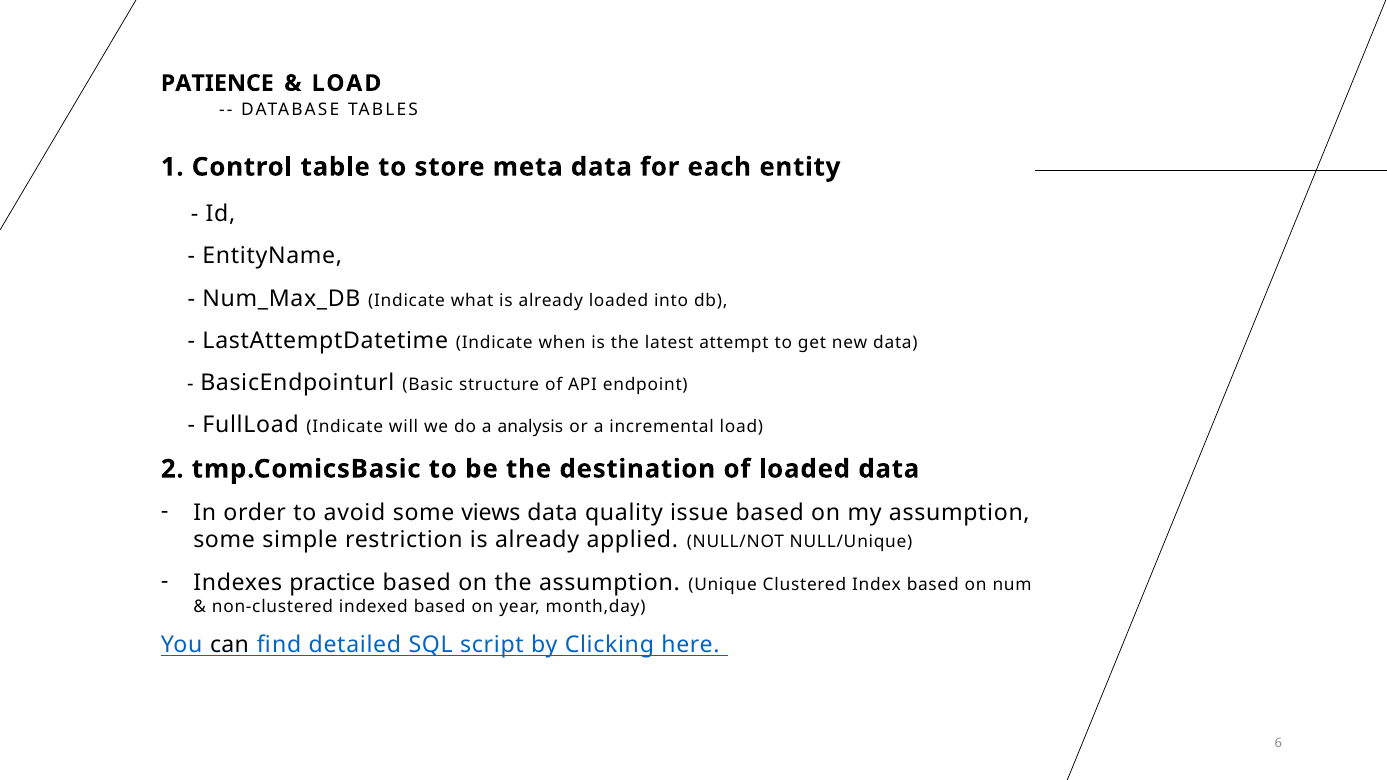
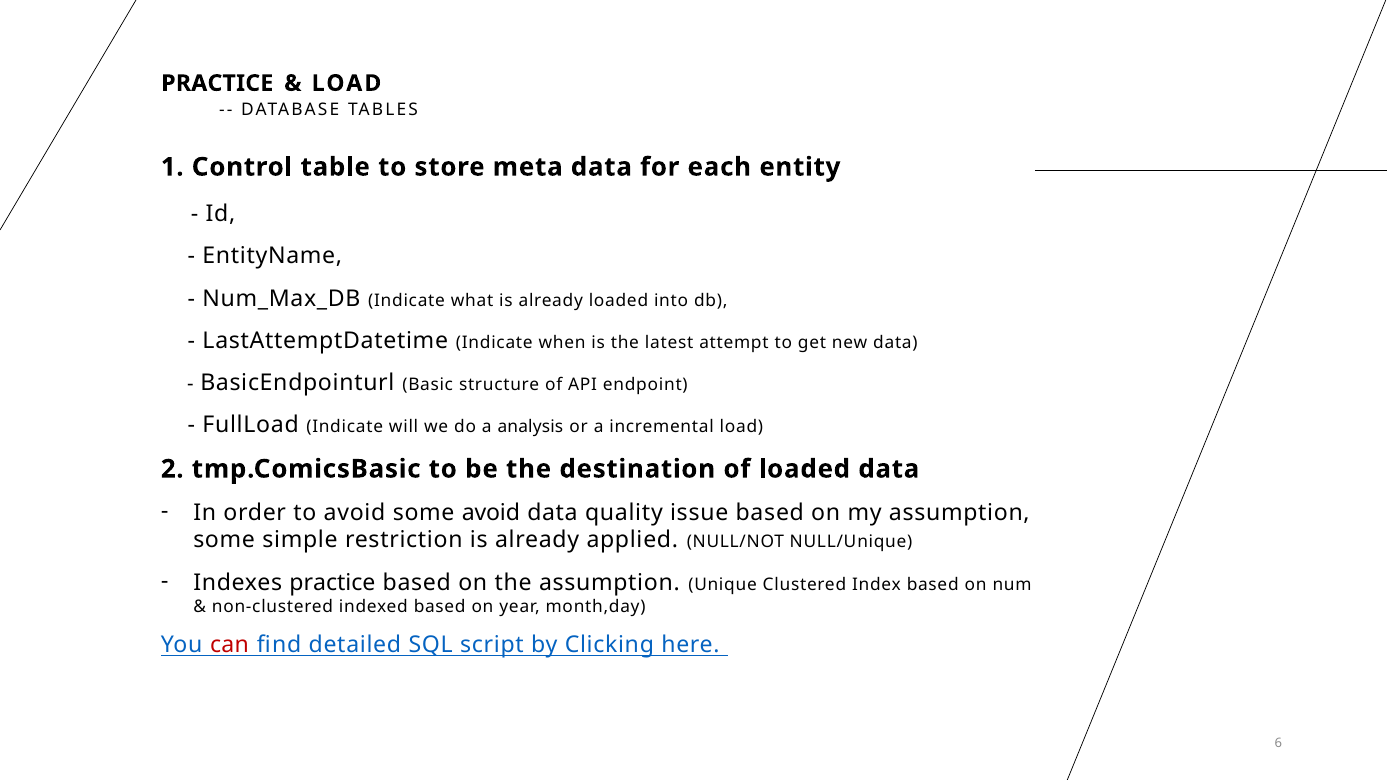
PATIENCE: PATIENCE -> PRACTICE (217, 83)
some views: views -> avoid (491, 513)
can colour: black -> red (229, 646)
